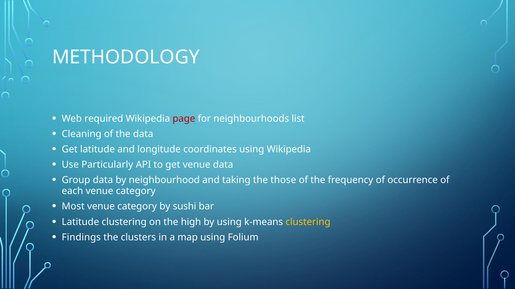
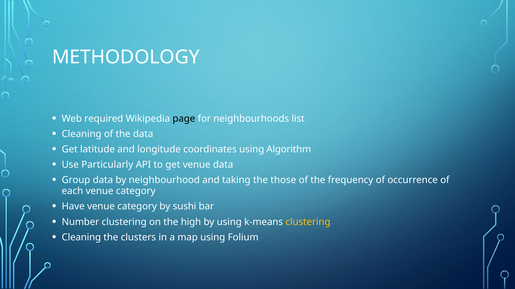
page colour: red -> black (184, 119)
using Wikipedia: Wikipedia -> Algorithm (289, 150)
Most: Most -> Have (73, 207)
Latitude: Latitude -> Number (80, 222)
Findings: Findings -> Cleaning (81, 238)
